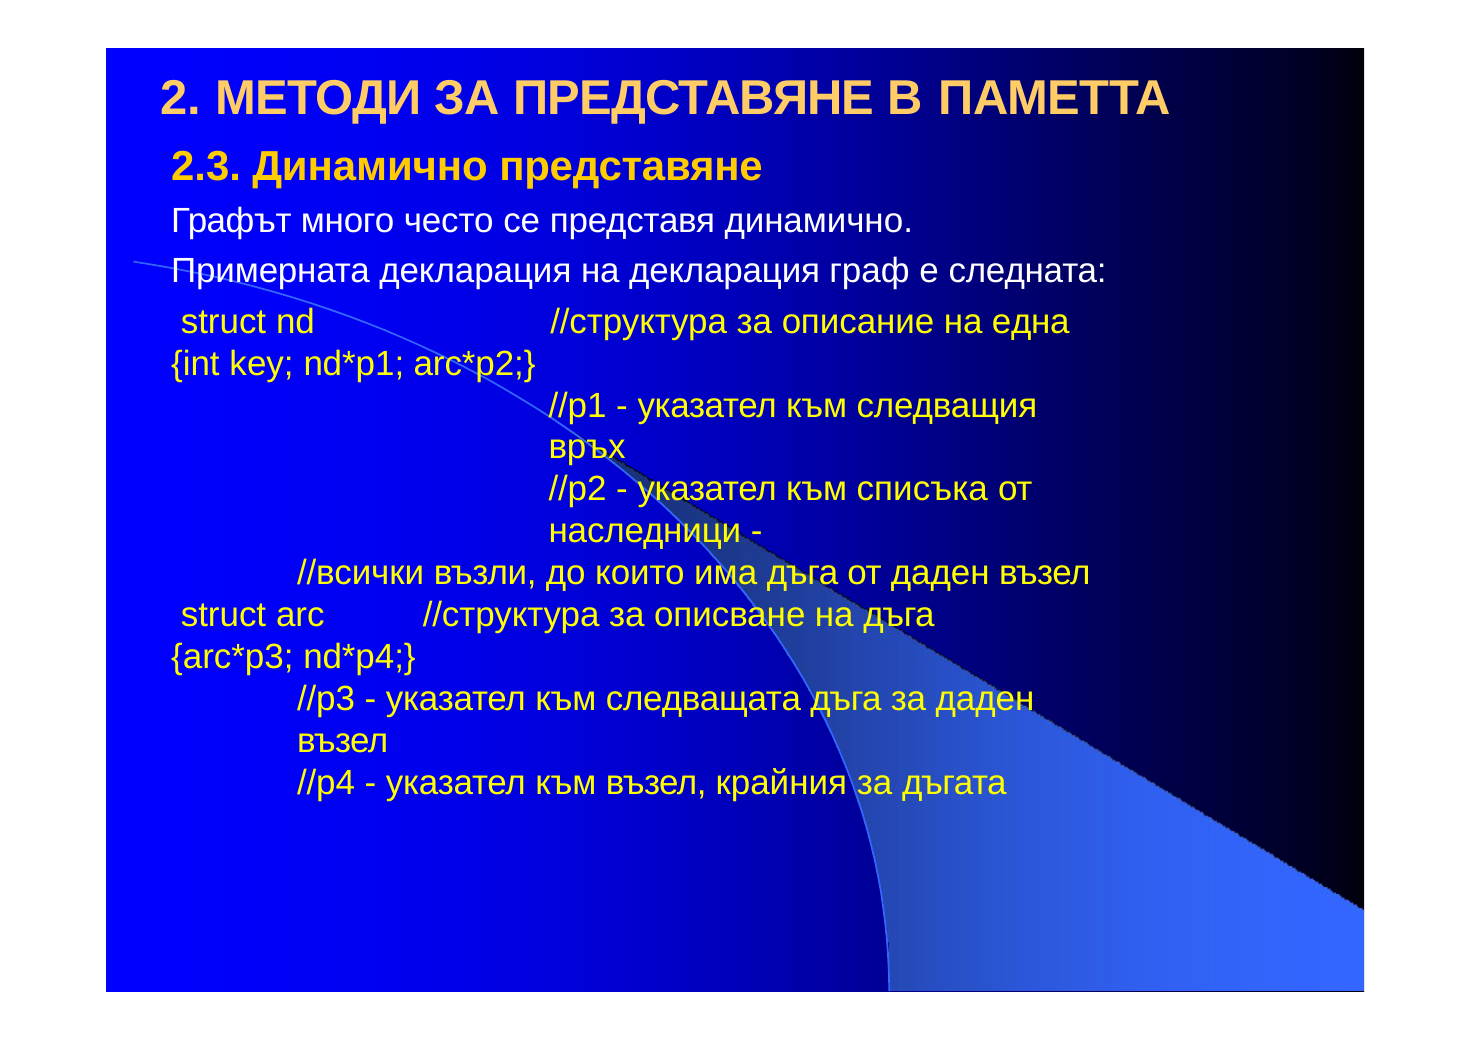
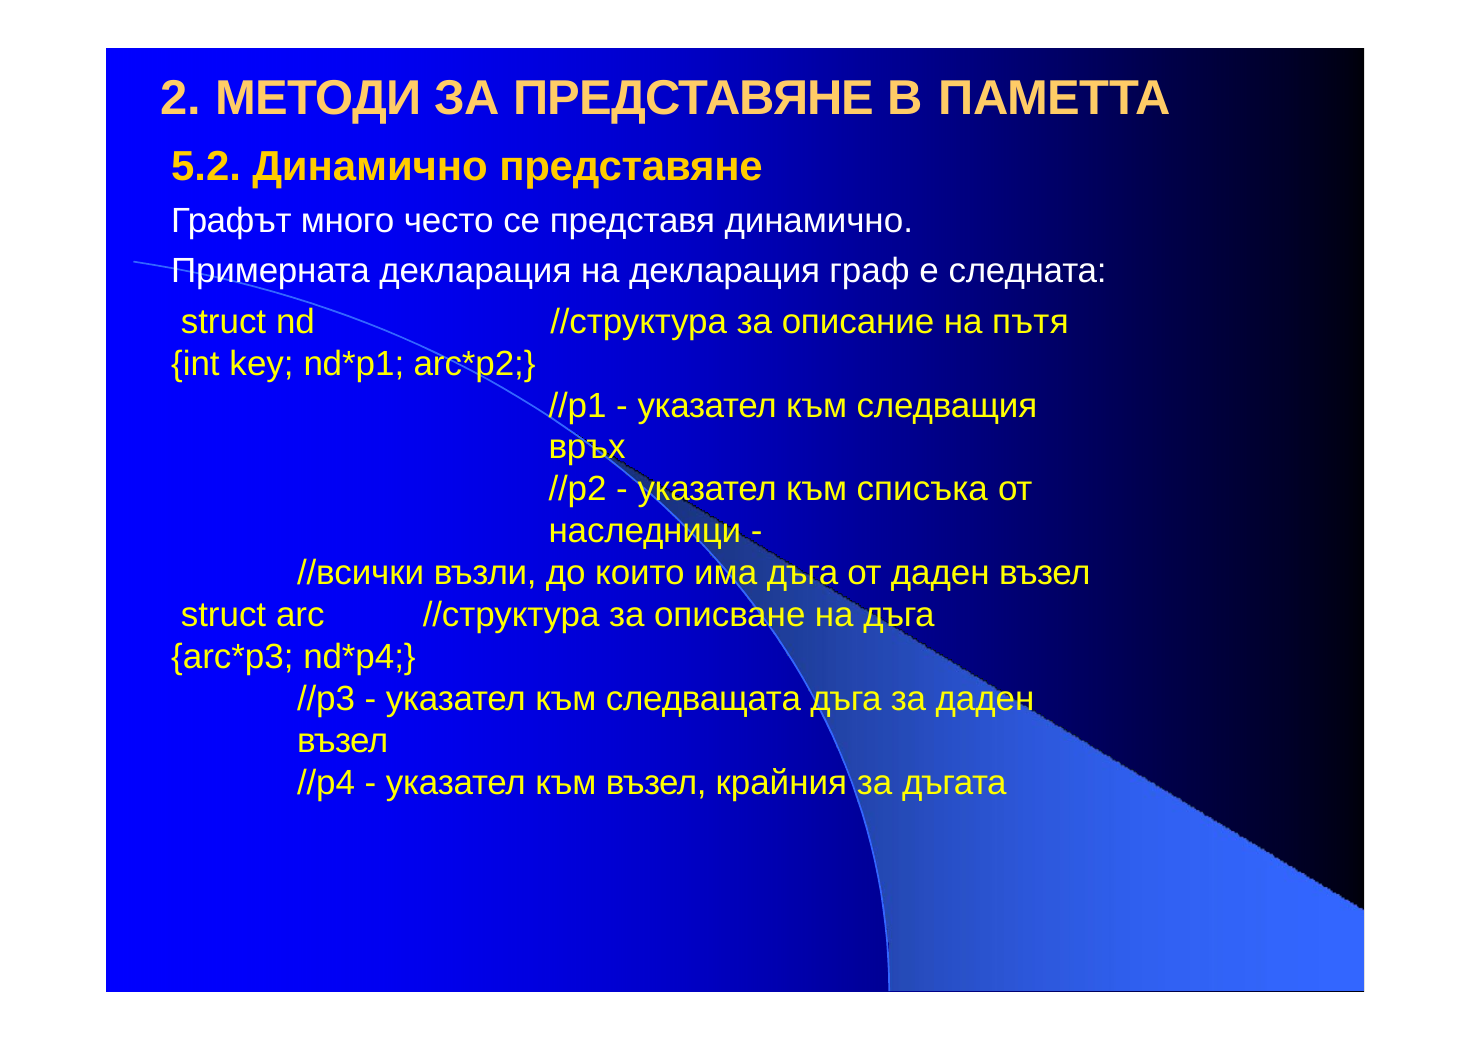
2.3: 2.3 -> 5.2 (206, 167)
една: една -> пътя (1030, 322)
